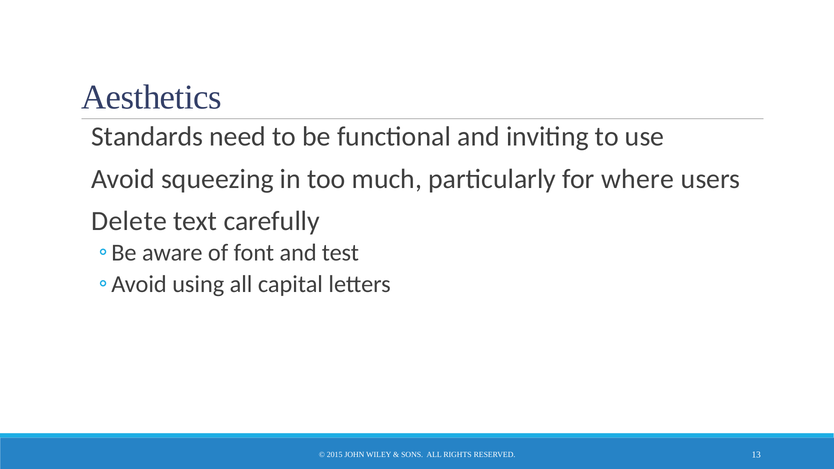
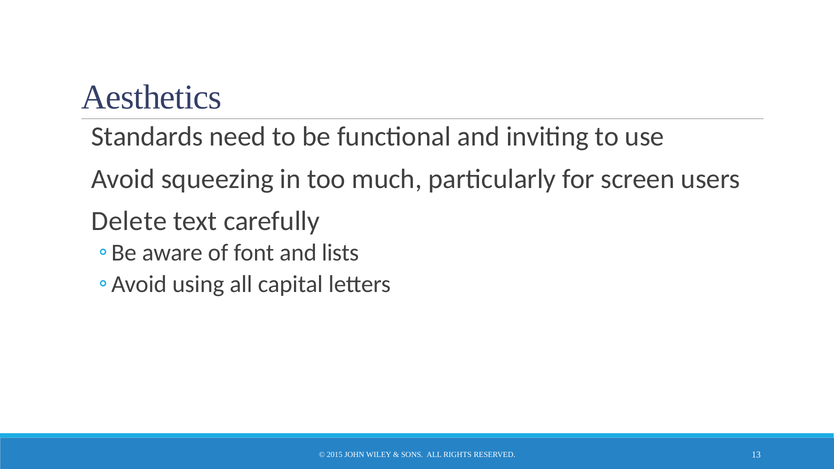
where: where -> screen (638, 179)
test: test -> lists (340, 253)
